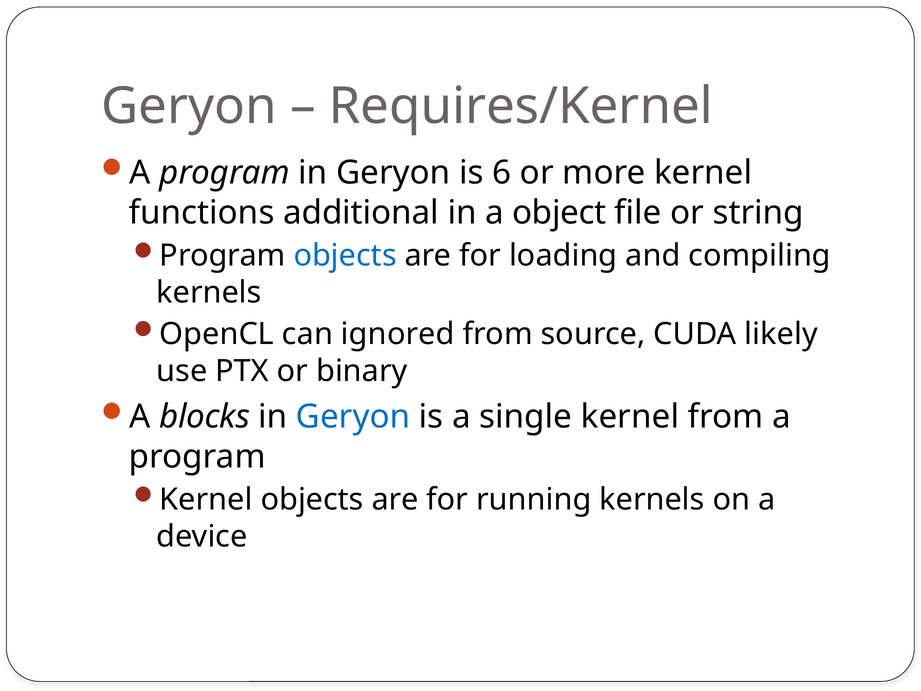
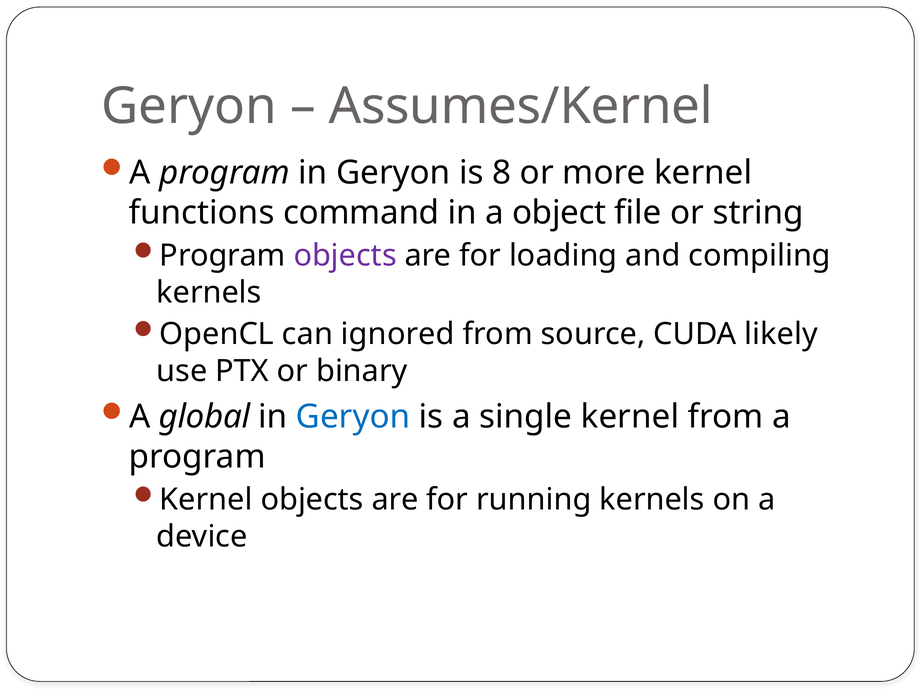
Requires/Kernel: Requires/Kernel -> Assumes/Kernel (521, 106)
6: 6 -> 8 (502, 173)
additional: additional -> command (361, 213)
objects colour: blue -> purple (345, 255)
blocks: blocks -> global (204, 417)
